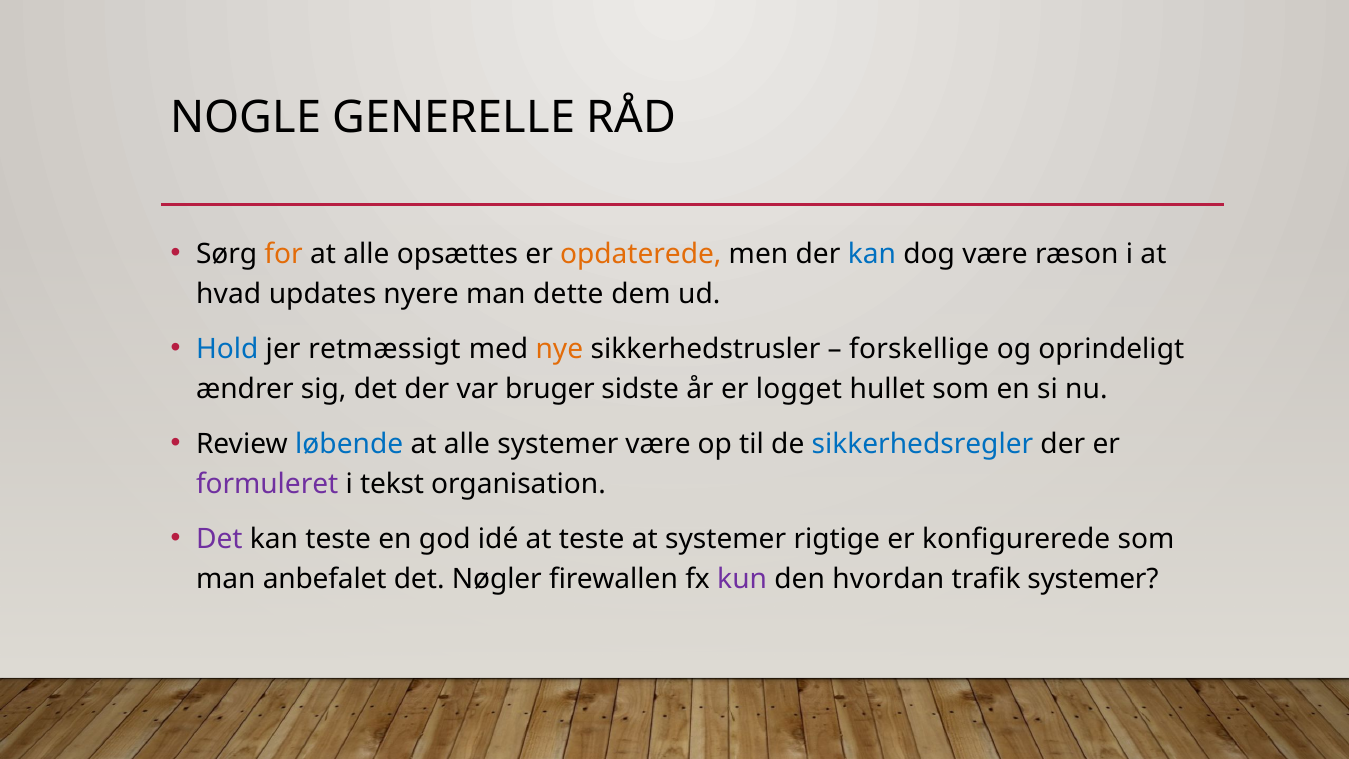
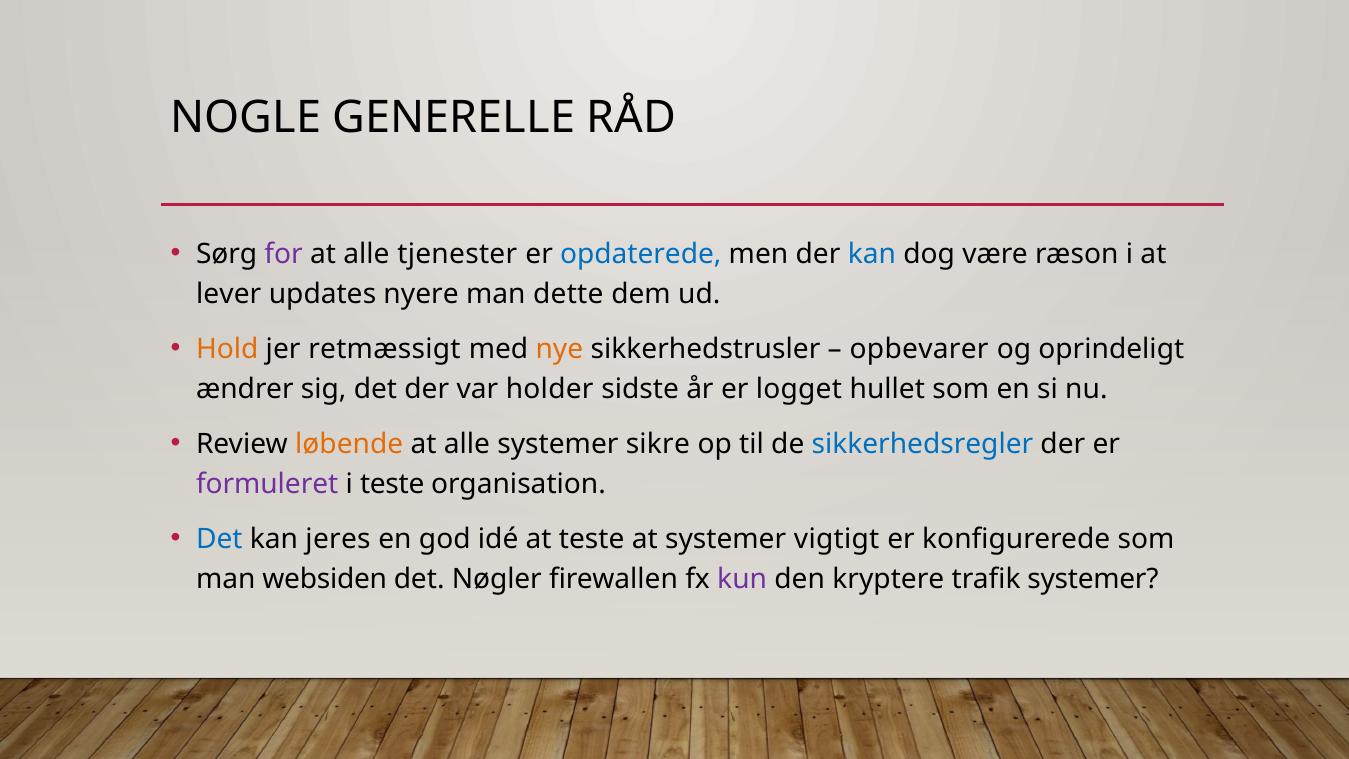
for colour: orange -> purple (284, 254)
opsættes: opsættes -> tjenester (457, 254)
opdaterede colour: orange -> blue (641, 254)
hvad: hvad -> lever (229, 294)
Hold colour: blue -> orange (227, 349)
forskellige: forskellige -> opbevarer (919, 349)
bruger: bruger -> holder (550, 389)
løbende colour: blue -> orange (349, 444)
systemer være: være -> sikre (658, 444)
i tekst: tekst -> teste (392, 484)
Det colour: purple -> blue (219, 539)
kan teste: teste -> jeres (338, 539)
rigtige: rigtige -> vigtigt (837, 539)
anbefalet: anbefalet -> websiden (325, 579)
hvordan: hvordan -> kryptere (888, 579)
